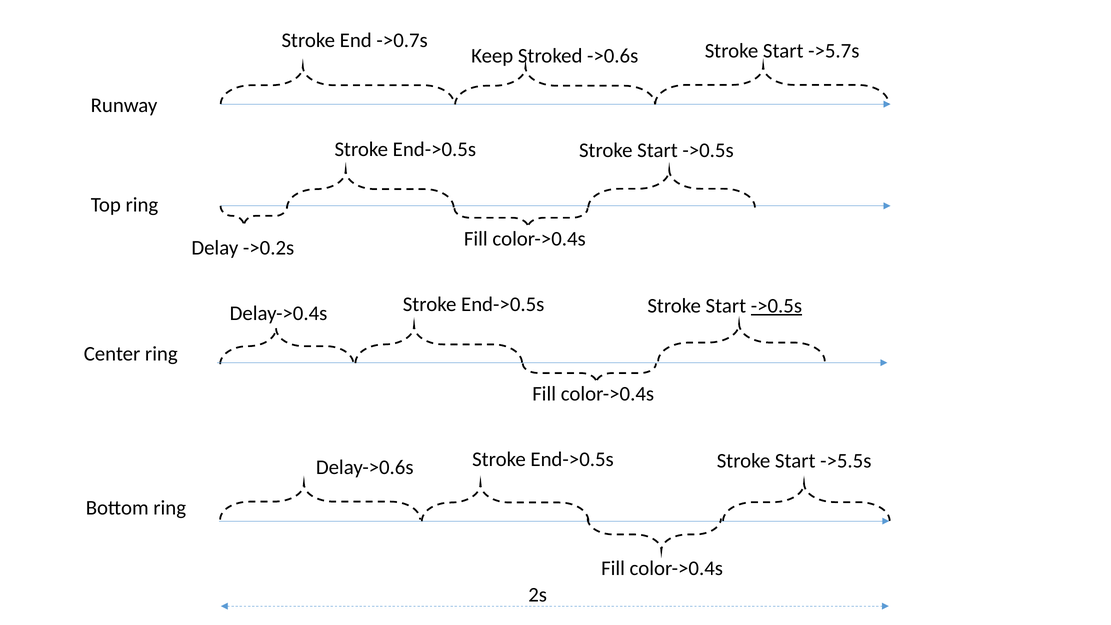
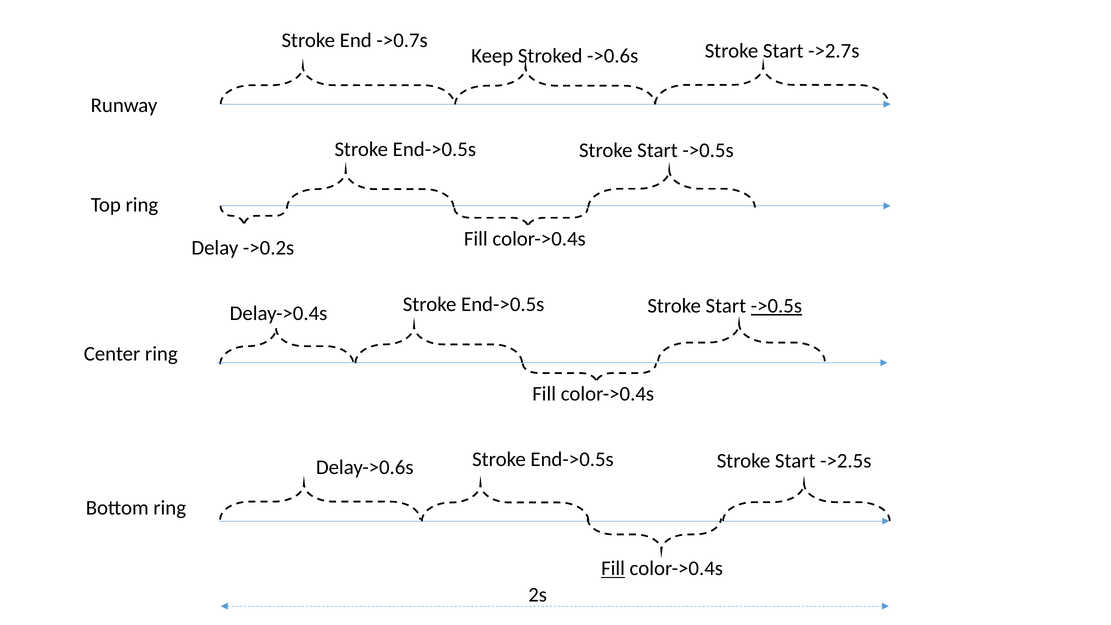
->5.7s: ->5.7s -> ->2.7s (834, 51)
->5.5s: ->5.5s -> ->2.5s (846, 461)
Fill underline: none -> present (613, 568)
